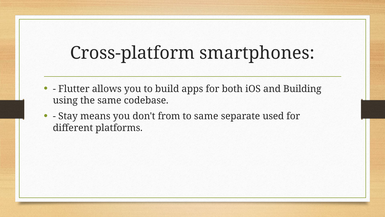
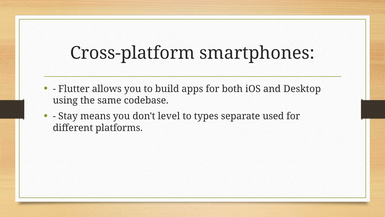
Building: Building -> Desktop (302, 89)
from: from -> level (169, 116)
to same: same -> types (206, 116)
